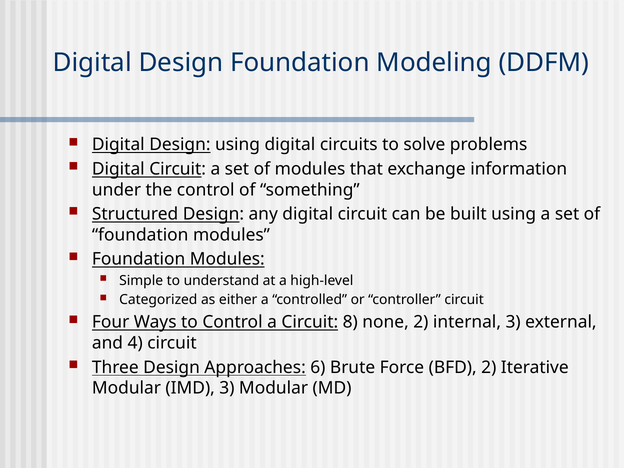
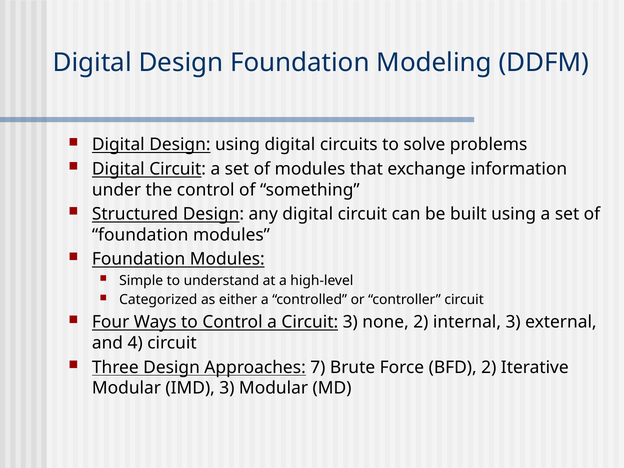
Circuit 8: 8 -> 3 (350, 322)
6: 6 -> 7 (318, 367)
